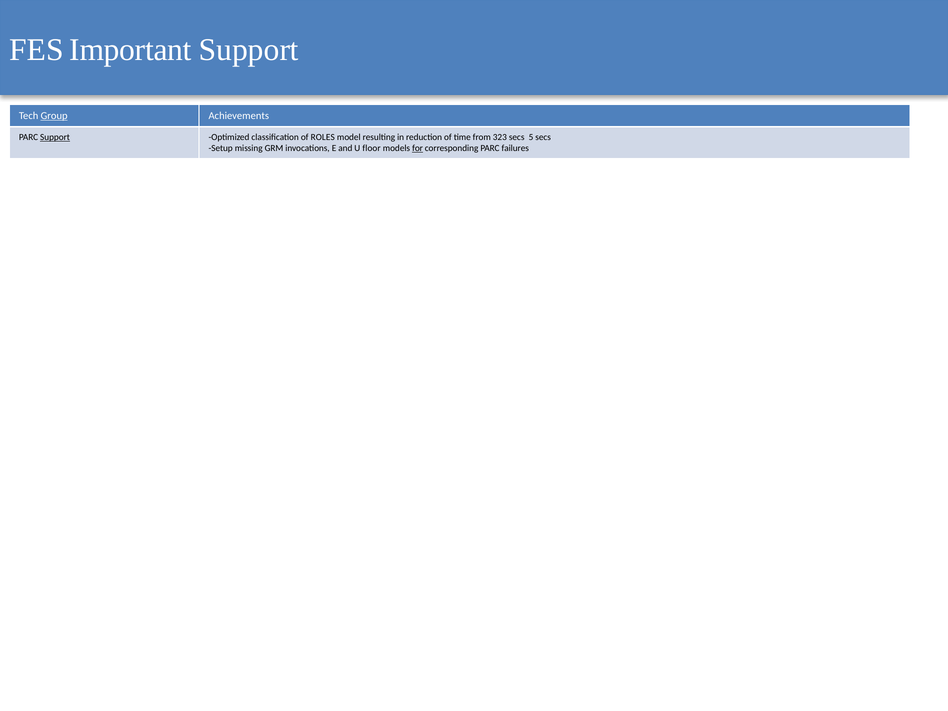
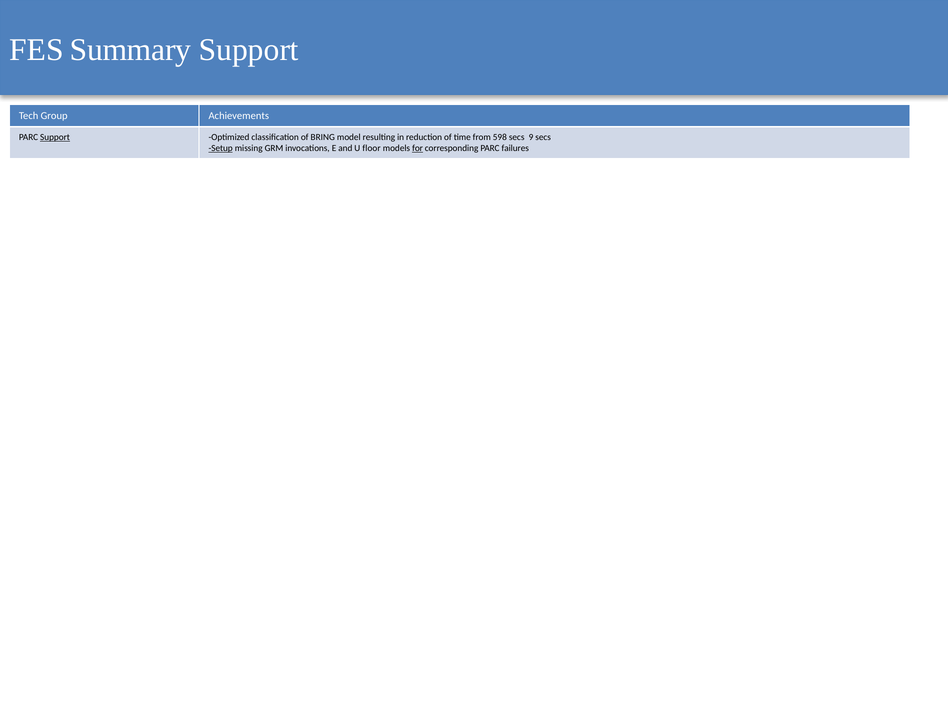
Important: Important -> Summary (130, 50)
Group underline: present -> none (54, 116)
ROLES: ROLES -> BRING (323, 137)
323: 323 -> 598 (500, 137)
5: 5 -> 9 (531, 137)
Setup underline: none -> present (221, 148)
